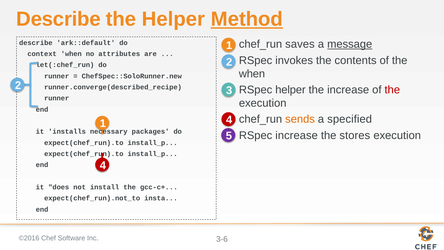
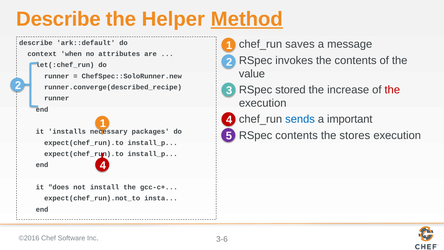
message underline: present -> none (350, 44)
when: when -> value (252, 74)
RSpec helper: helper -> stored (290, 90)
sends colour: orange -> blue (300, 119)
specified: specified -> important (350, 119)
RSpec increase: increase -> contents (297, 135)
